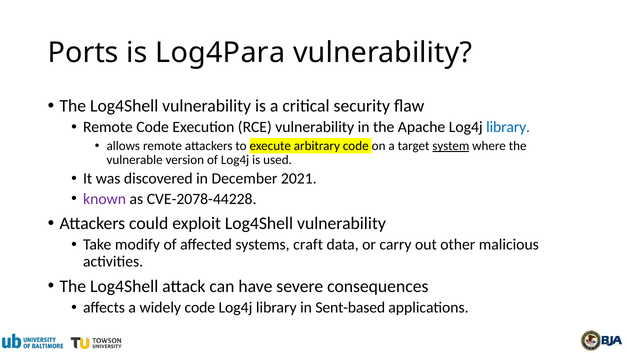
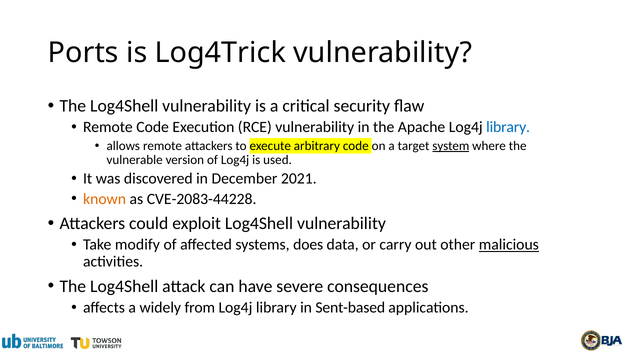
Log4Para: Log4Para -> Log4Trick (220, 53)
known colour: purple -> orange (105, 199)
CVE-2078-44228: CVE-2078-44228 -> CVE-2083-44228 (202, 199)
craft: craft -> does (308, 245)
malicious underline: none -> present (509, 245)
widely code: code -> from (200, 307)
